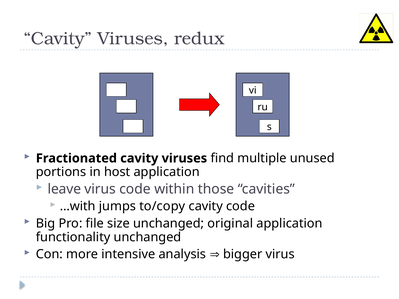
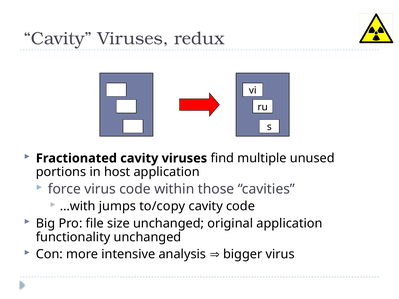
leave: leave -> force (64, 189)
